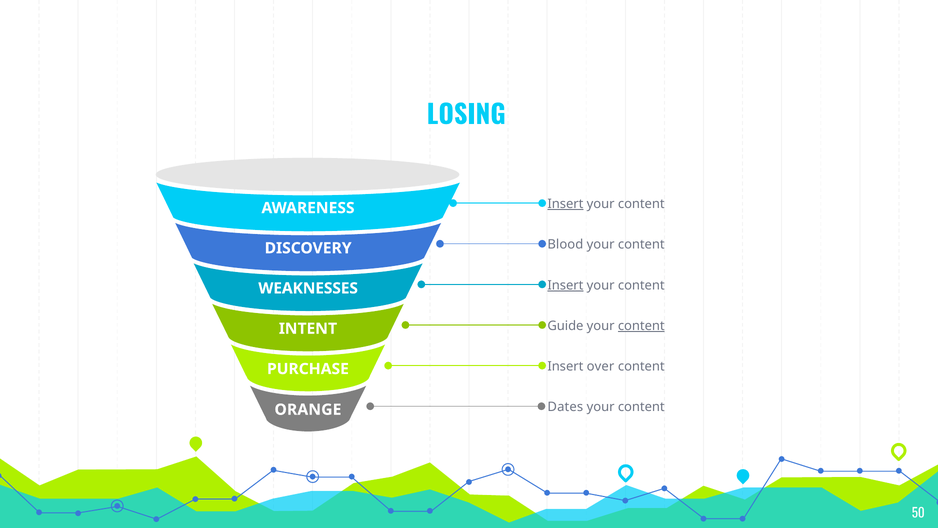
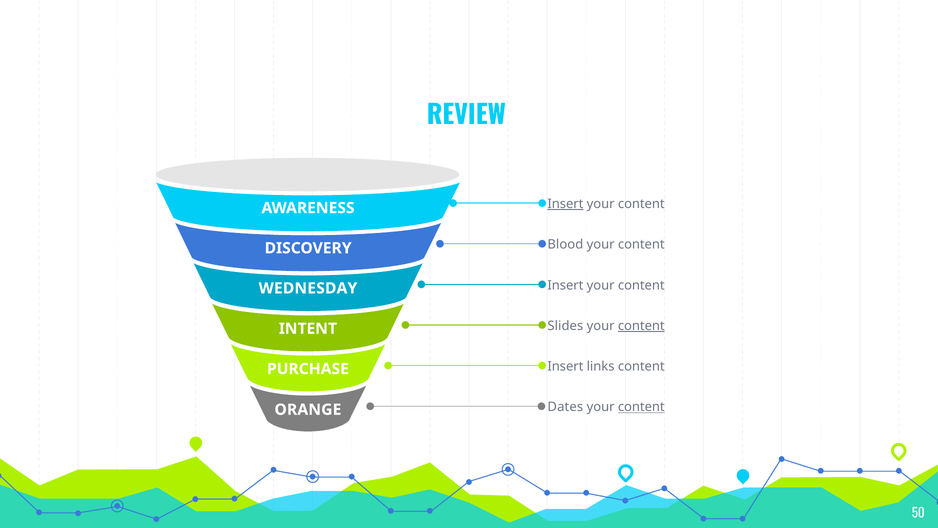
LOSING: LOSING -> REVIEW (466, 115)
Insert underline: present -> none (565, 285)
WEAKNESSES: WEAKNESSES -> WEDNESDAY (308, 288)
Guide: Guide -> Slides (565, 326)
over: over -> links (601, 366)
content underline: none -> present (641, 407)
